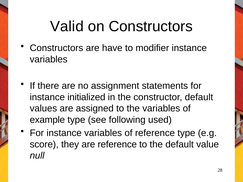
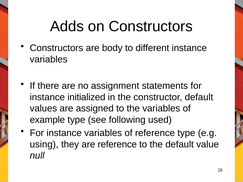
Valid: Valid -> Adds (67, 26)
have: have -> body (112, 48)
modifier: modifier -> different (152, 48)
score: score -> using (44, 144)
